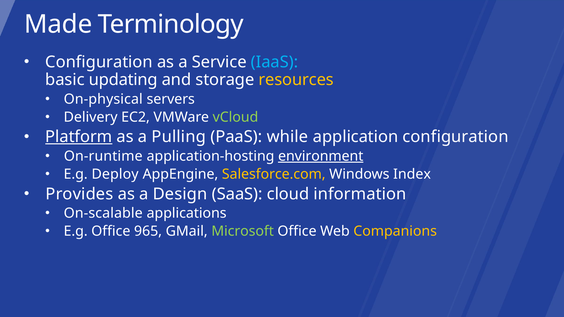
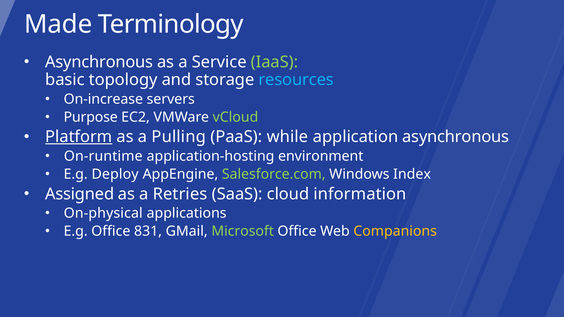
Configuration: Configuration -> Asynchronous (99, 62)
IaaS colour: light blue -> light green (275, 62)
updating: updating -> topology (123, 80)
resources colour: yellow -> light blue (296, 80)
On-physical: On-physical -> On-increase (103, 99)
Delivery: Delivery -> Purpose (91, 117)
application configuration: configuration -> asynchronous (456, 137)
environment underline: present -> none (321, 156)
Salesforce.com colour: yellow -> light green (274, 174)
Provides: Provides -> Assigned (80, 194)
Design: Design -> Retries (180, 194)
On-scalable: On-scalable -> On-physical (103, 213)
965: 965 -> 831 (148, 232)
